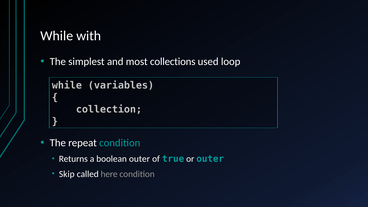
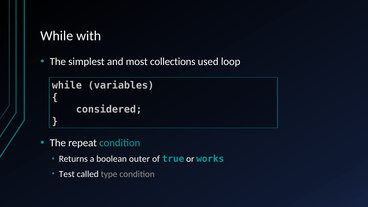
collection: collection -> considered (109, 109)
or outer: outer -> works (210, 159)
Skip: Skip -> Test (67, 174)
here: here -> type (109, 174)
